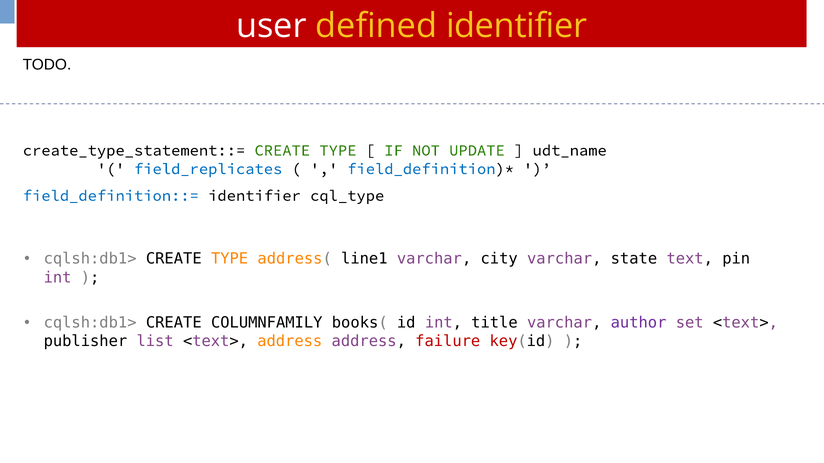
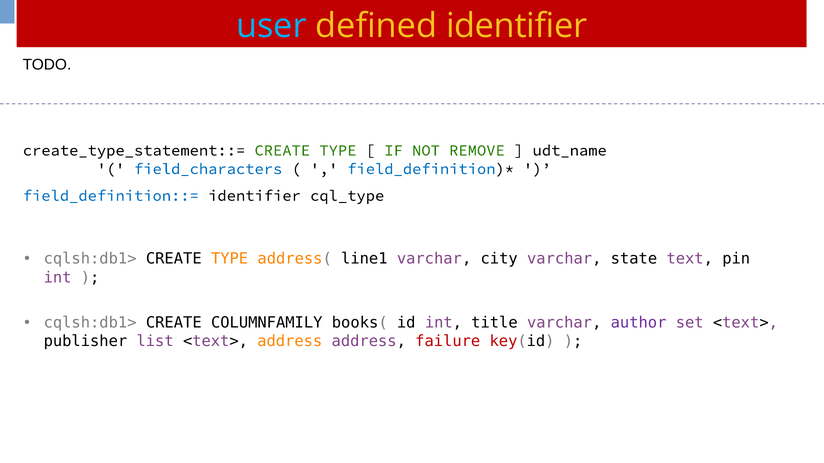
user colour: white -> light blue (271, 26)
UPDATE: UPDATE -> REMOVE (477, 151)
field_replicates: field_replicates -> field_characters (208, 169)
